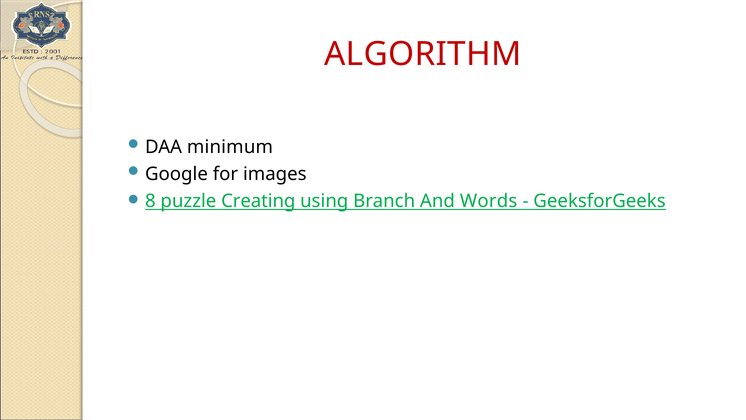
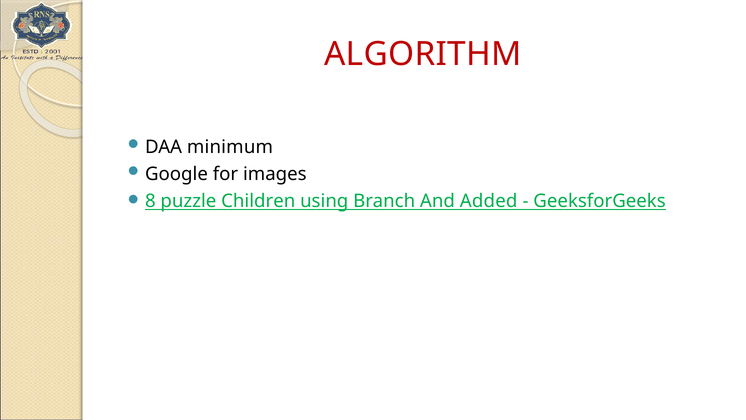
Creating: Creating -> Children (258, 201)
Words: Words -> Added (489, 201)
